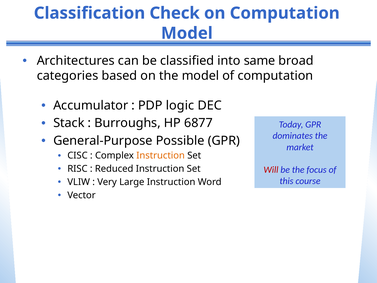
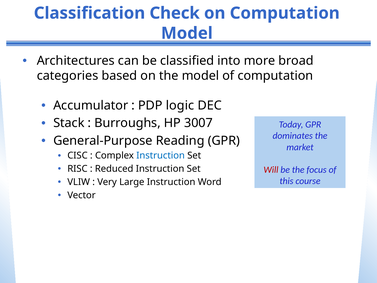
same: same -> more (260, 61)
6877: 6877 -> 3007 (198, 123)
Possible: Possible -> Reading (180, 141)
Instruction colour: orange -> blue (161, 155)
